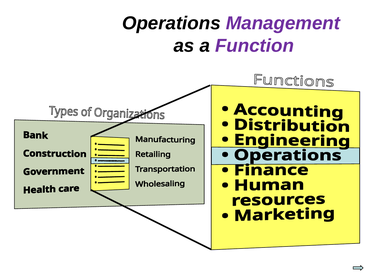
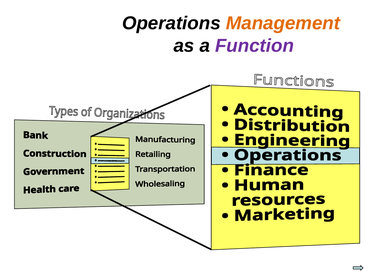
Management colour: purple -> orange (283, 23)
